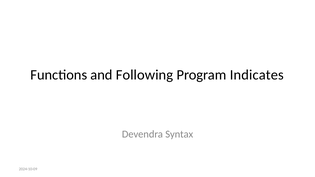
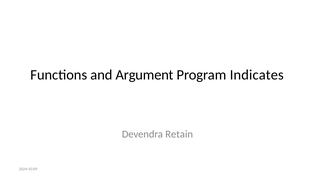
Following: Following -> Argument (145, 75)
Syntax: Syntax -> Retain (179, 134)
